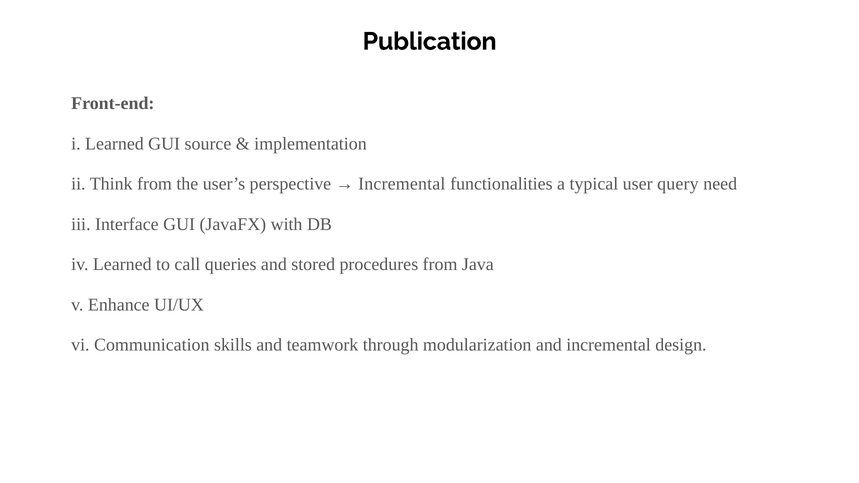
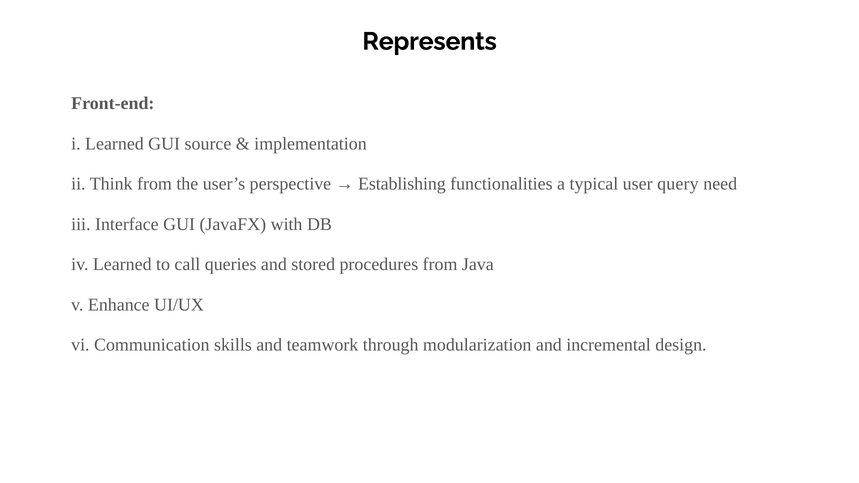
Publication: Publication -> Represents (430, 41)
Incremental: Incremental -> Establishing (402, 184)
